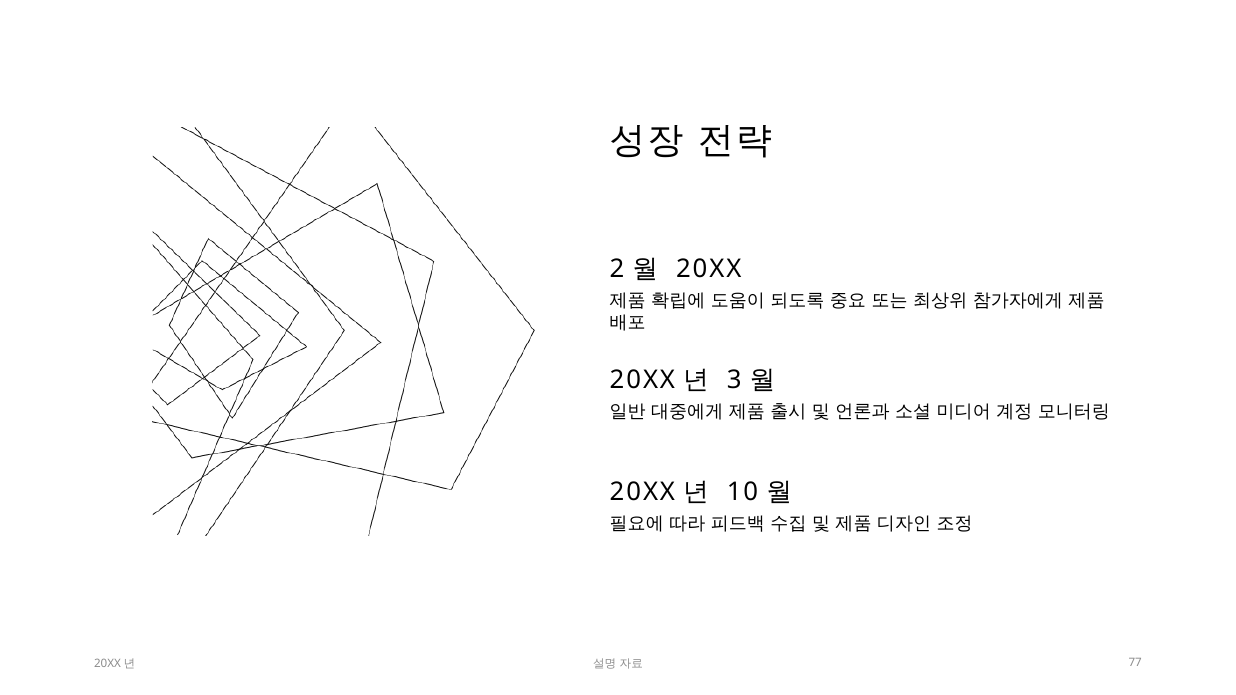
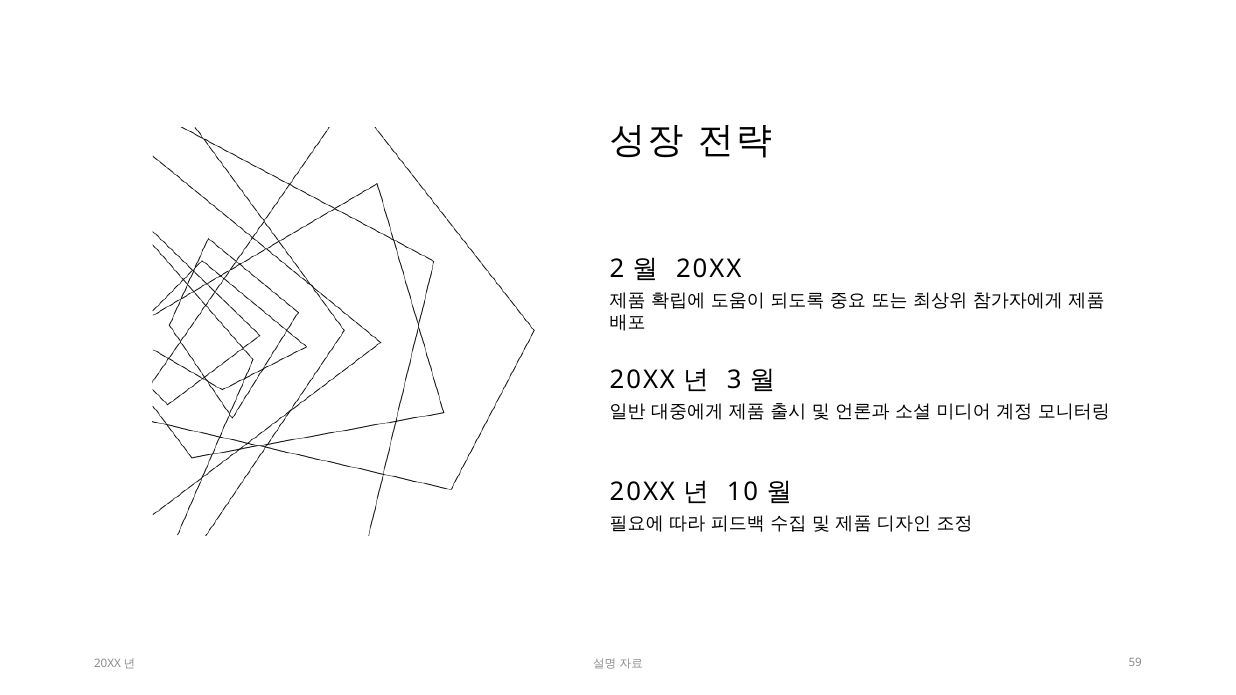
77: 77 -> 59 (1135, 663)
